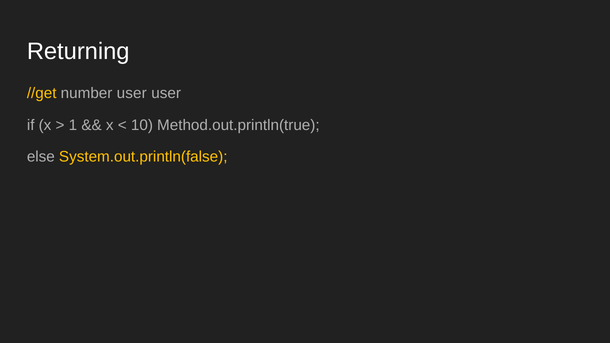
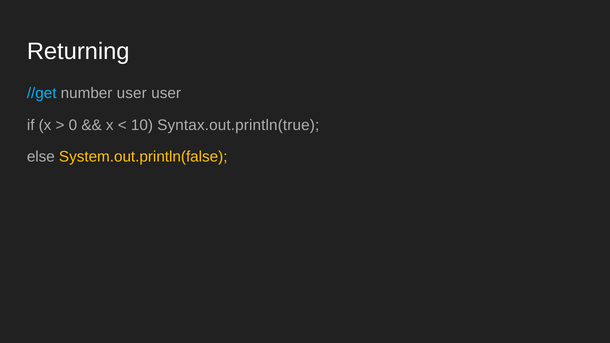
//get colour: yellow -> light blue (42, 93)
1: 1 -> 0 (73, 125)
Method.out.println(true: Method.out.println(true -> Syntax.out.println(true (238, 125)
